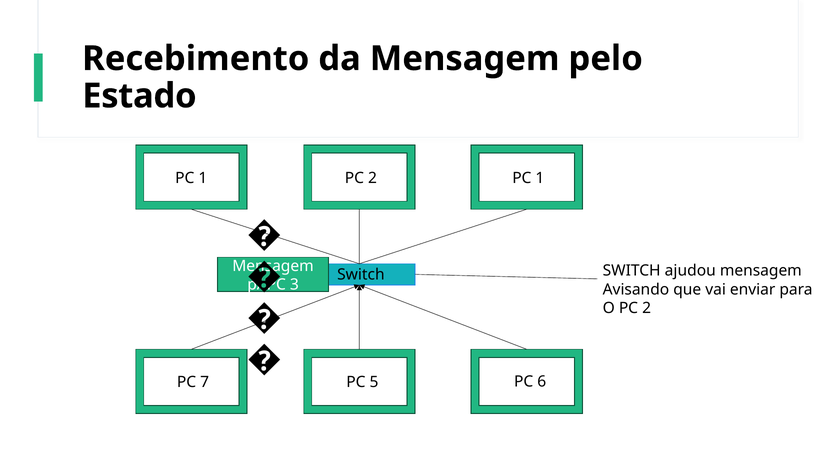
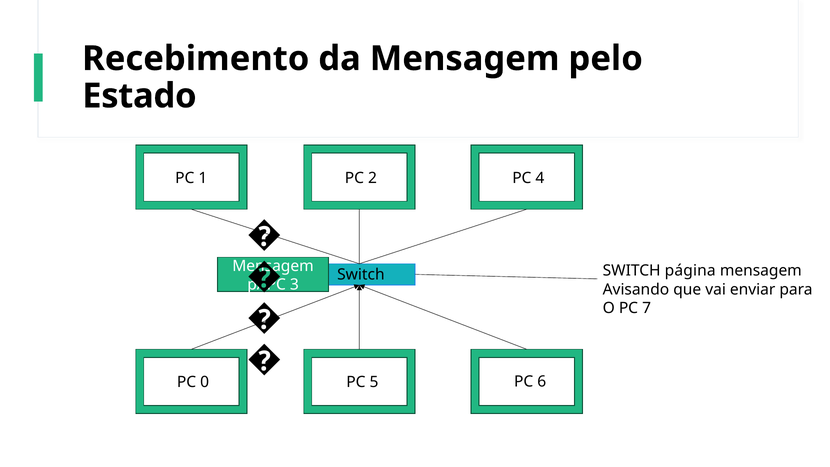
2 PC 1: 1 -> 4 (540, 178)
ajudou: ajudou -> página (690, 271)
O PC 2: 2 -> 7 (647, 308)
7: 7 -> 0 (205, 382)
